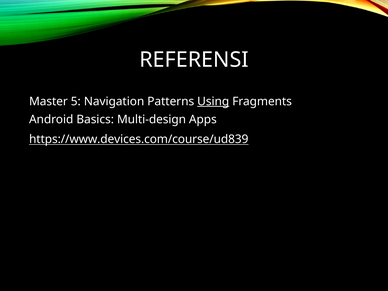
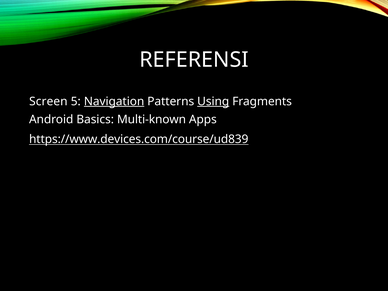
Master: Master -> Screen (48, 101)
Navigation underline: none -> present (114, 101)
Multi-design: Multi-design -> Multi-known (152, 120)
